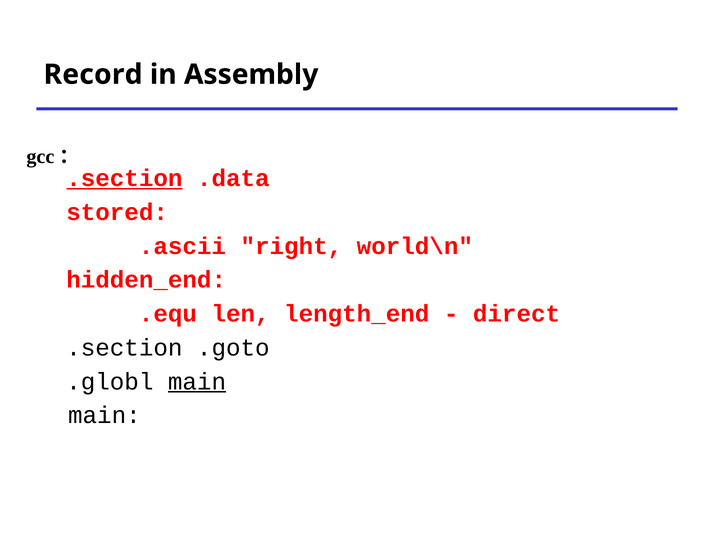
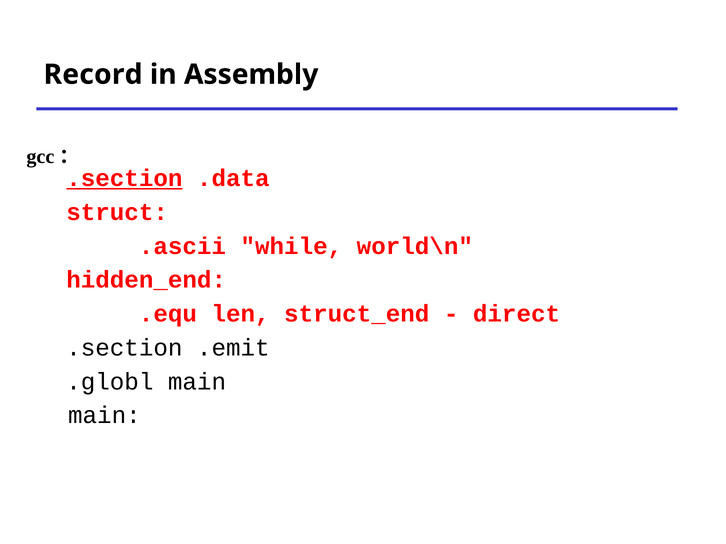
stored: stored -> struct (117, 213)
right: right -> while (291, 246)
length_end: length_end -> struct_end (357, 314)
.goto: .goto -> .emit (233, 348)
main underline: present -> none (197, 382)
